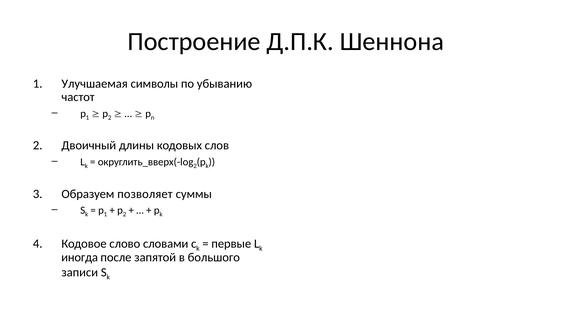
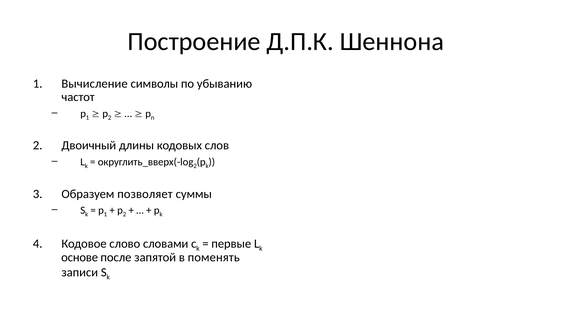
Улучшаемая: Улучшаемая -> Вычисление (95, 84)
иногда: иногда -> основе (80, 258)
большого: большого -> поменять (214, 258)
